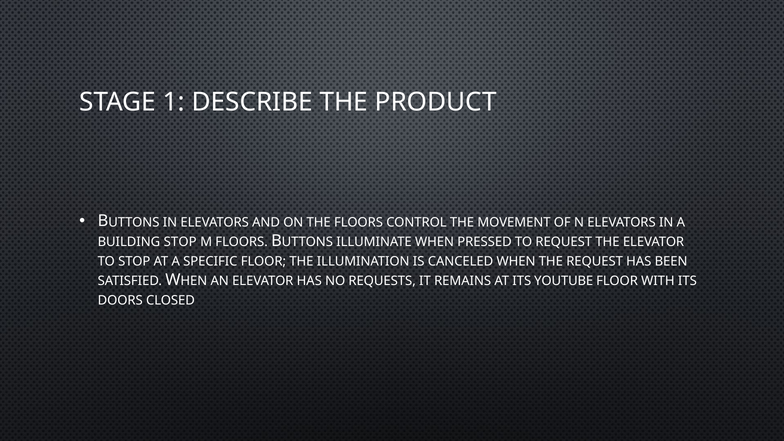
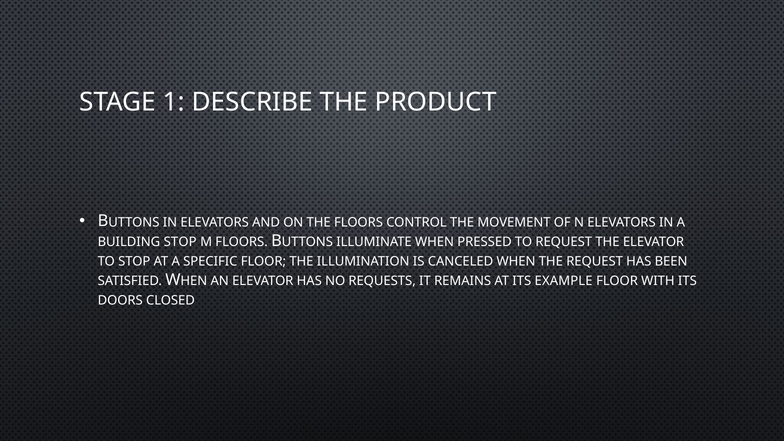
YOUTUBE: YOUTUBE -> EXAMPLE (564, 281)
